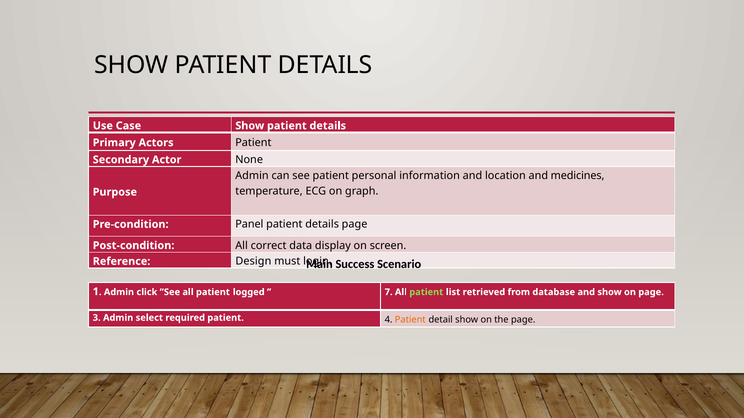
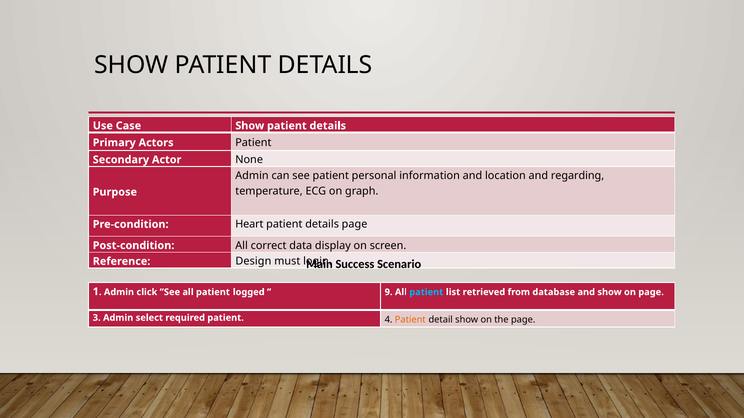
medicines: medicines -> regarding (578, 176)
Panel: Panel -> Heart (249, 225)
7: 7 -> 9 (389, 292)
patient colour: light green -> light blue (426, 292)
